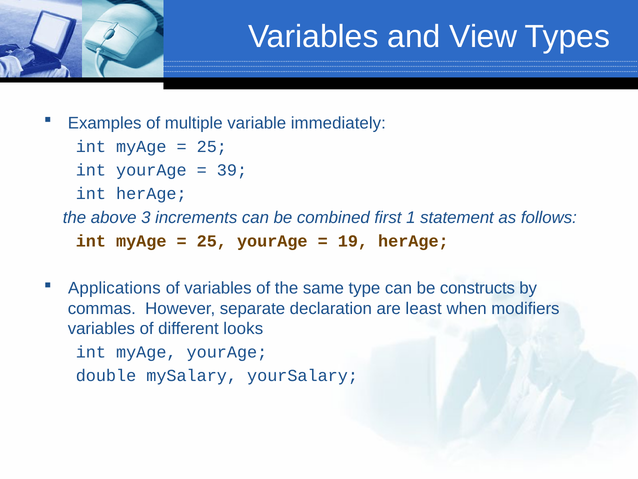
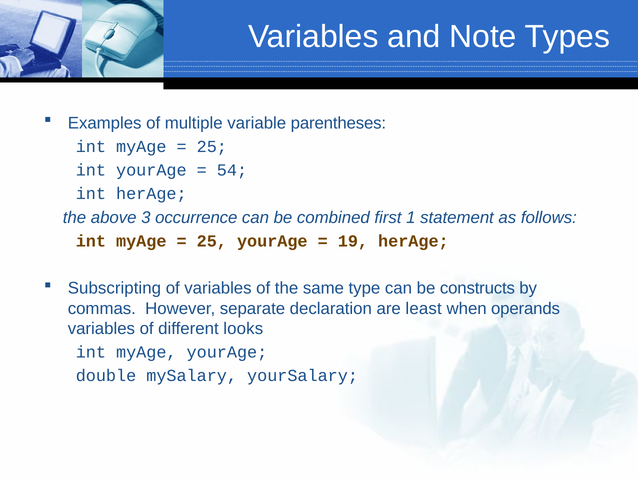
View: View -> Note (483, 37)
immediately: immediately -> parentheses (338, 123)
39: 39 -> 54 (232, 170)
increments: increments -> occurrence (196, 217)
Applications: Applications -> Subscripting (114, 288)
modifiers: modifiers -> operands (526, 308)
